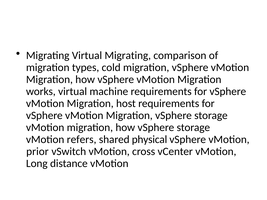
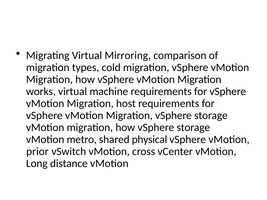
Virtual Migrating: Migrating -> Mirroring (128, 56)
refers: refers -> metro (82, 140)
